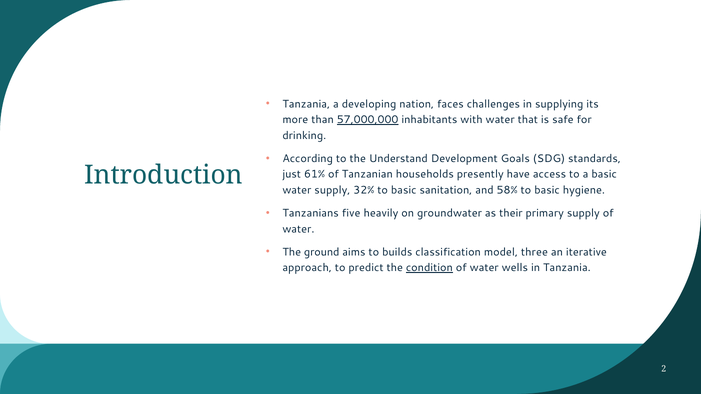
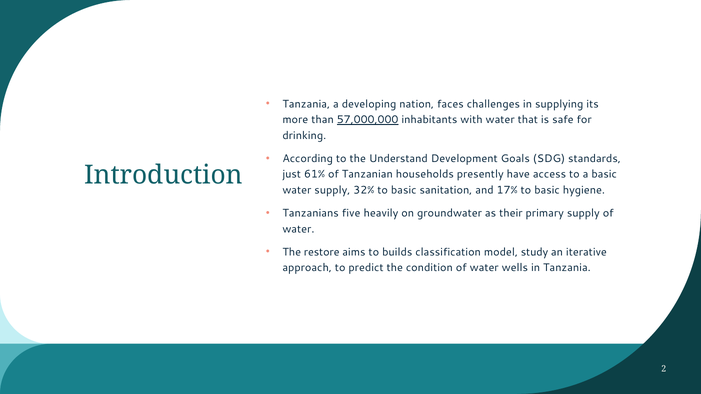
58%: 58% -> 17% (507, 190)
ground: ground -> restore (322, 252)
three: three -> study (535, 252)
condition underline: present -> none (429, 268)
